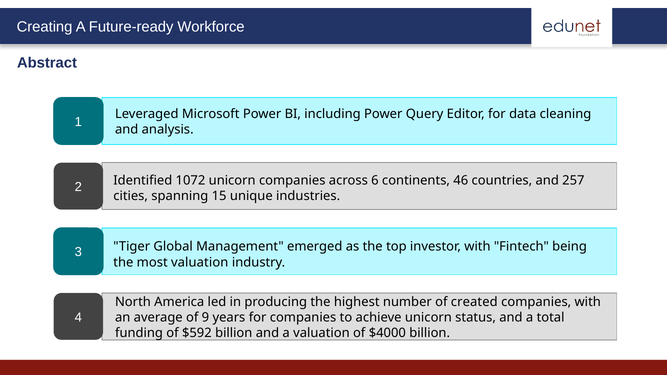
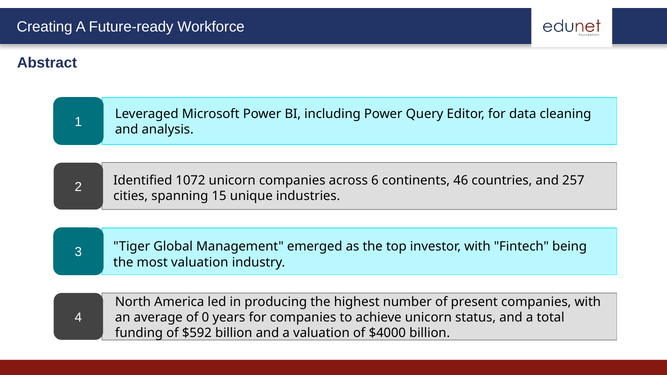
created: created -> present (474, 302)
9: 9 -> 0 (205, 317)
